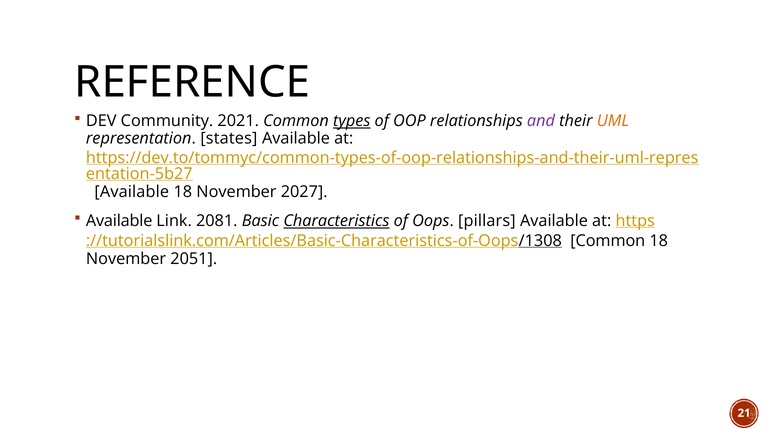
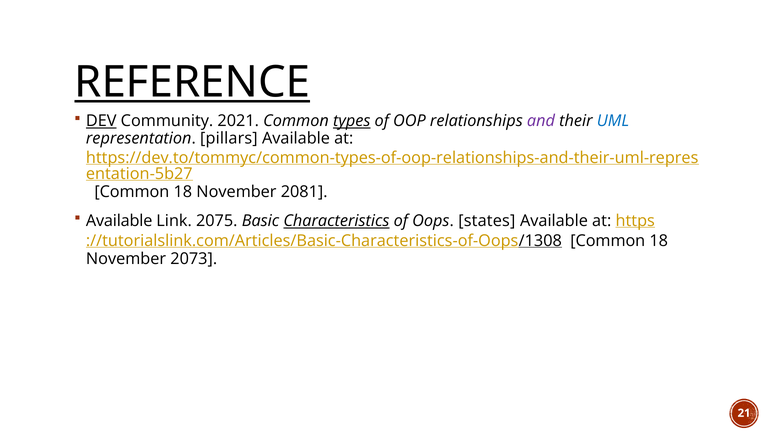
REFERENCE underline: none -> present (192, 82)
DEV underline: none -> present (101, 121)
UML colour: orange -> blue (613, 121)
states: states -> pillars (229, 138)
Available: Available -> Common (132, 192)
2027: 2027 -> 2081 (304, 192)
2081: 2081 -> 2075 (217, 221)
pillars: pillars -> states (487, 221)
2051: 2051 -> 2073 (194, 259)
